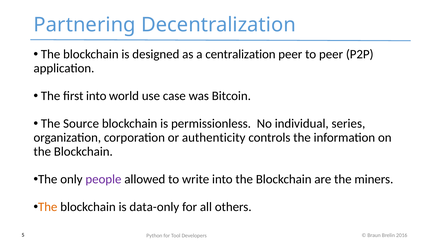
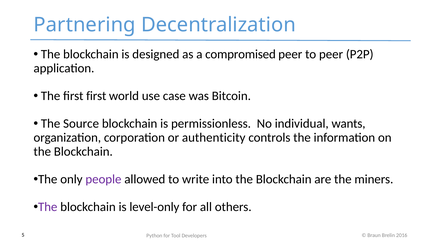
centralization: centralization -> compromised (240, 54)
first into: into -> first (96, 96)
series: series -> wants (349, 124)
The colour: orange -> purple (48, 207)
data-only: data-only -> level-only (154, 207)
